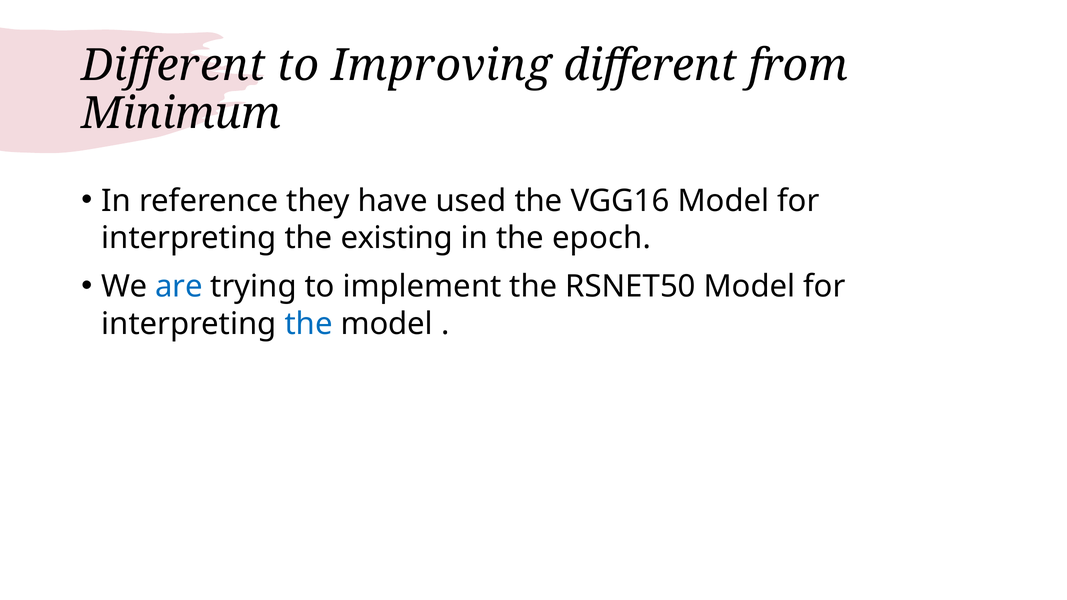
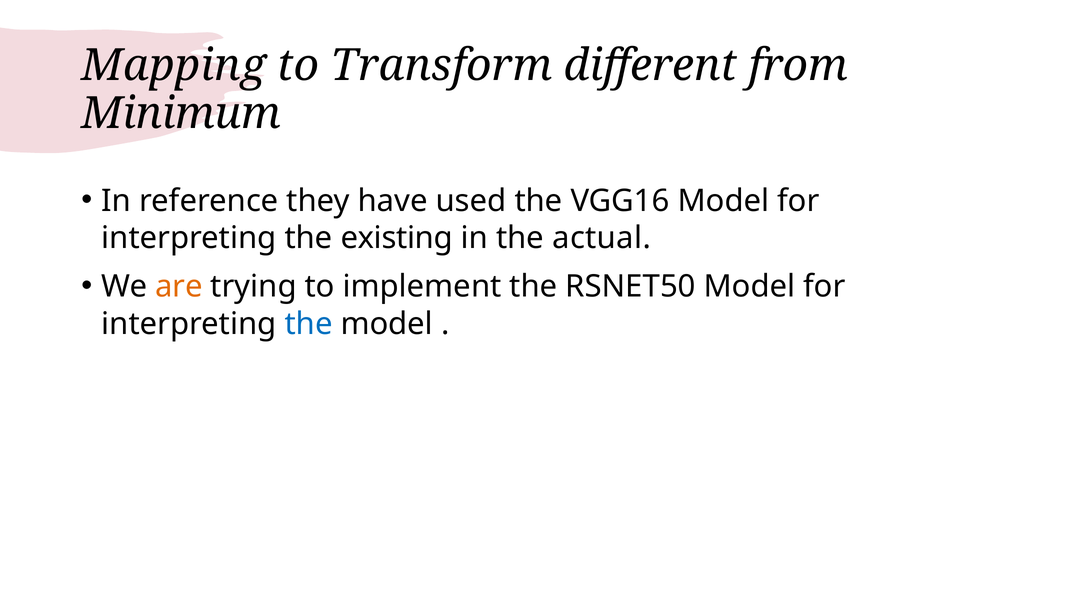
Different: Different -> Mapping (174, 66)
Improving: Improving -> Transform (442, 66)
epoch: epoch -> actual (602, 238)
are colour: blue -> orange (179, 287)
